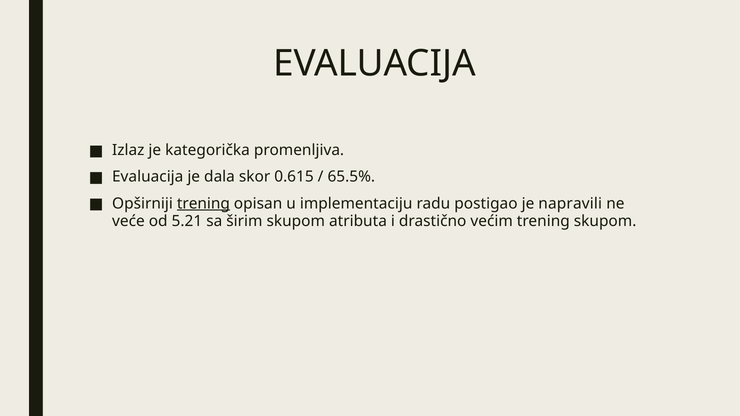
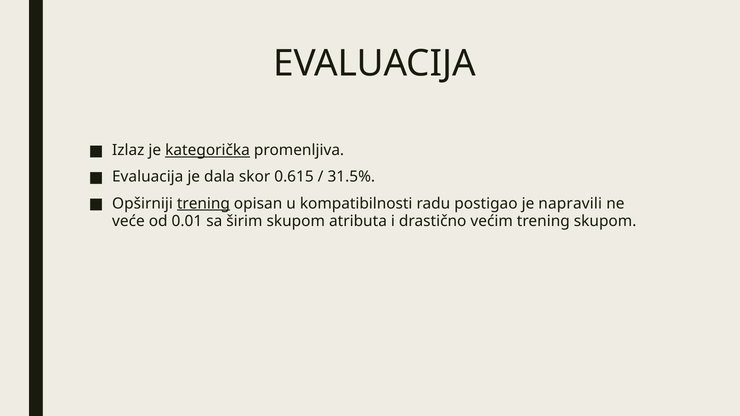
kategorička underline: none -> present (208, 150)
65.5%: 65.5% -> 31.5% (351, 177)
implementaciju: implementaciju -> kompatibilnosti (356, 204)
5.21: 5.21 -> 0.01 (187, 221)
